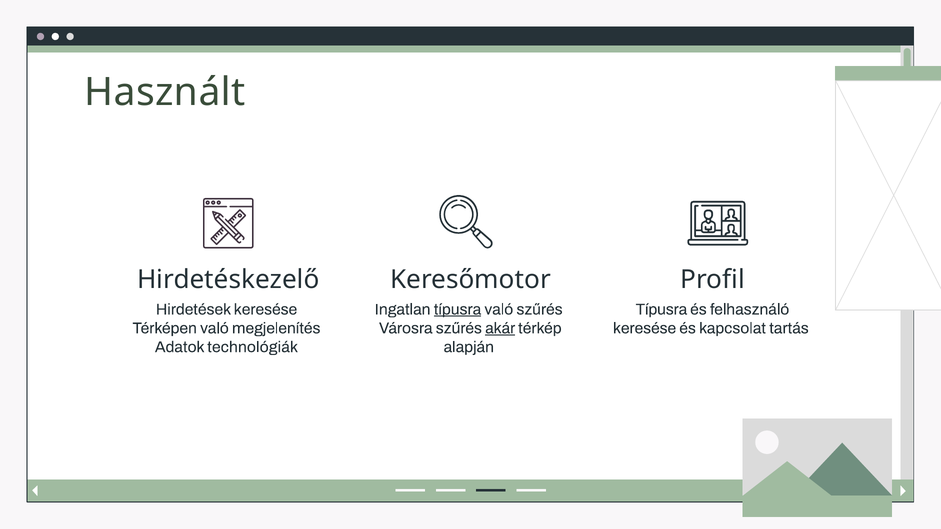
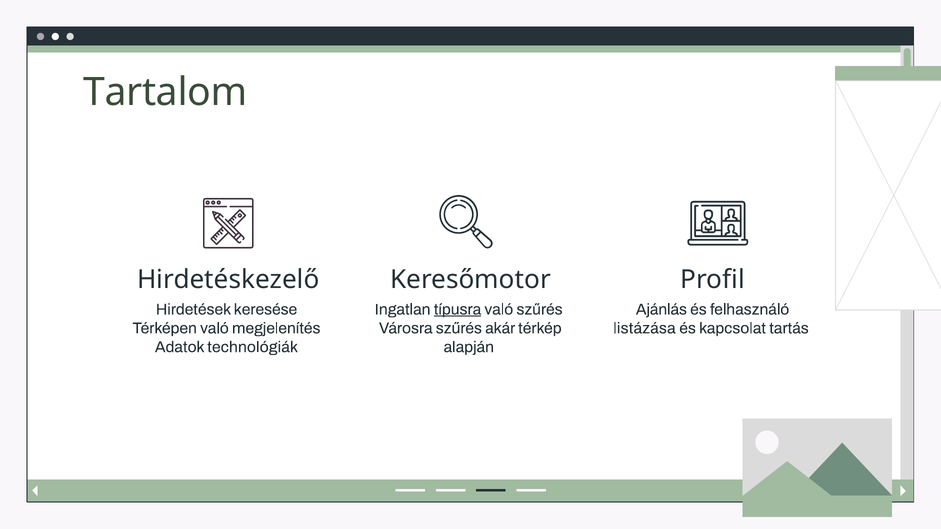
Használt: Használt -> Tartalom (165, 93)
Típusra: Típusra -> Ajánlás (661, 310)
akár underline: present -> none (500, 328)
keresése: keresése -> listázása (644, 328)
